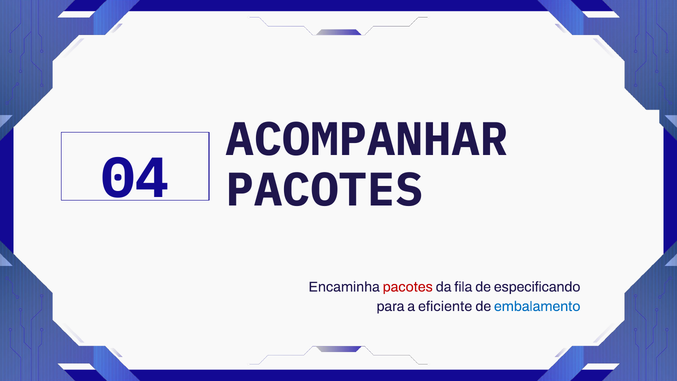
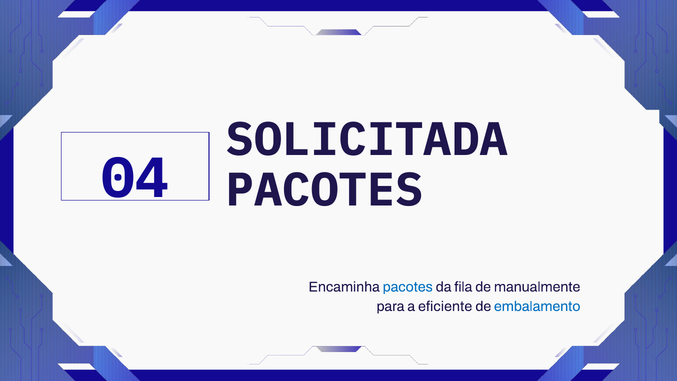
ACOMPANHAR: ACOMPANHAR -> SOLICITADA (367, 139)
pacotes colour: red -> blue (408, 287)
especificando: especificando -> manualmente (537, 287)
